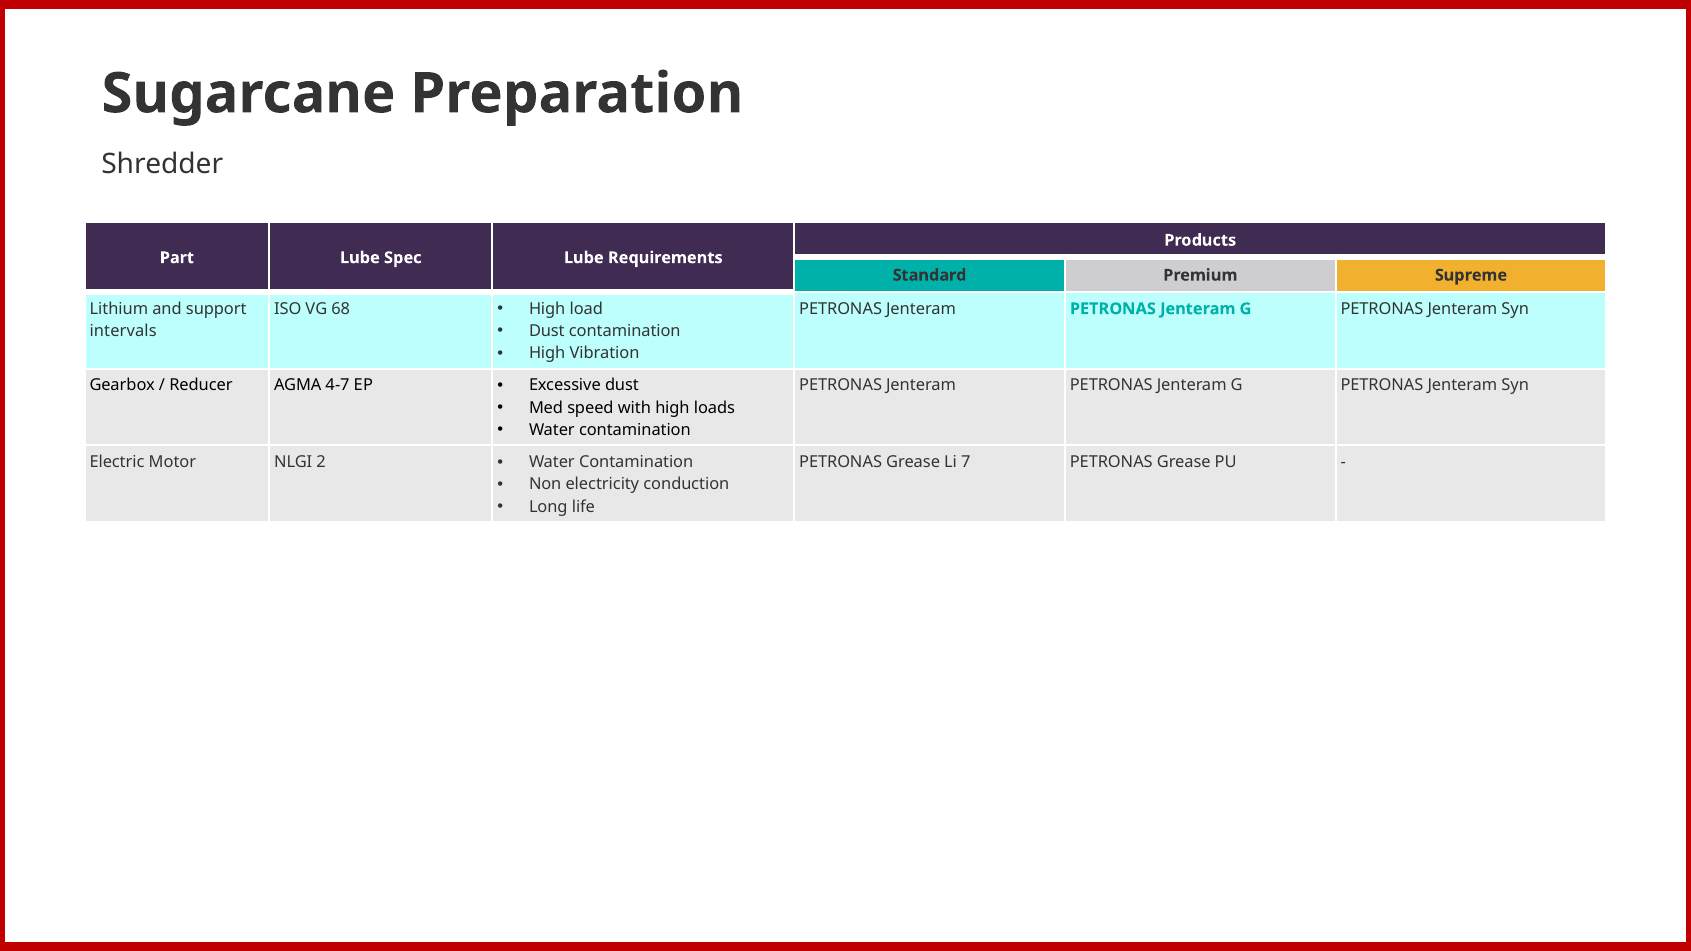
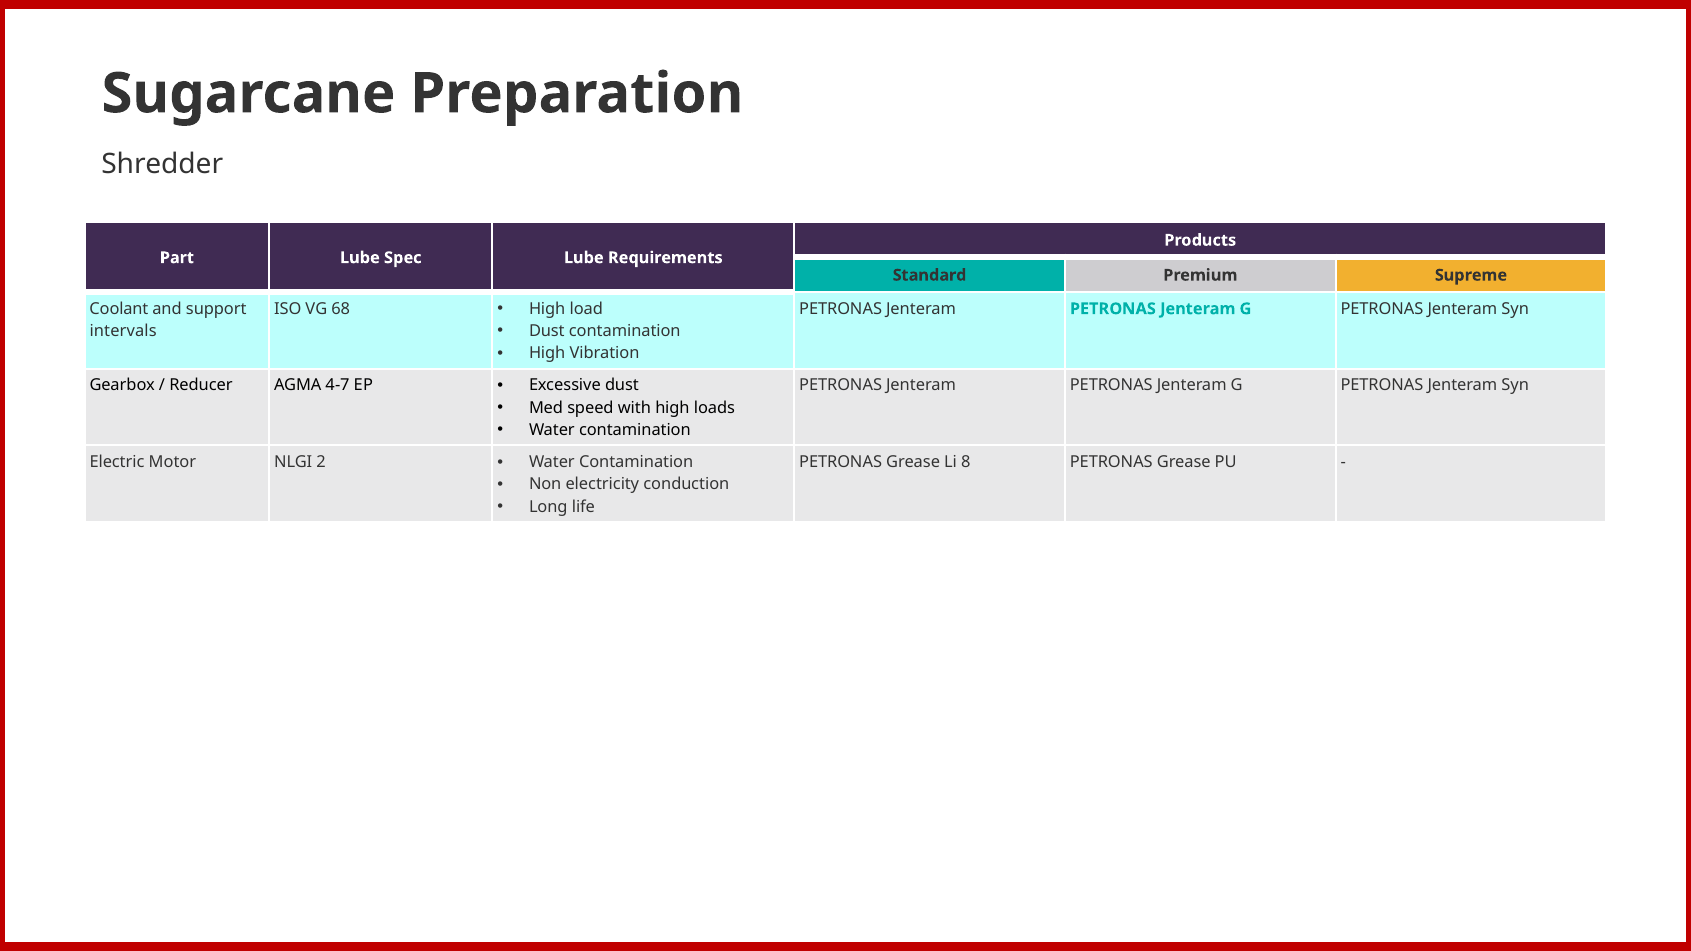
Lithium: Lithium -> Coolant (119, 309)
7: 7 -> 8 (966, 462)
